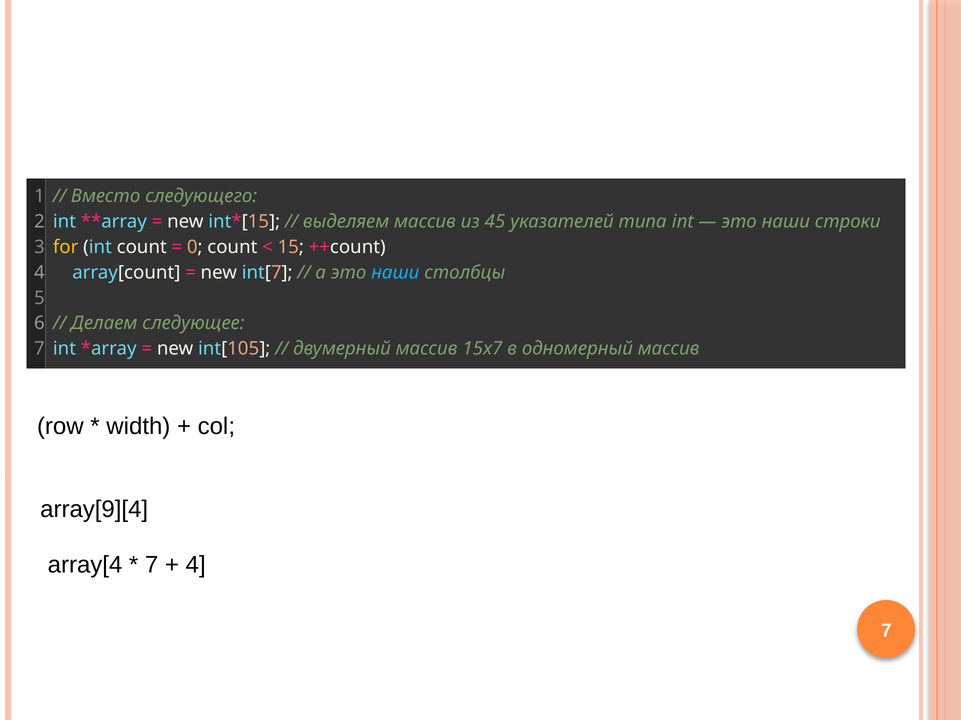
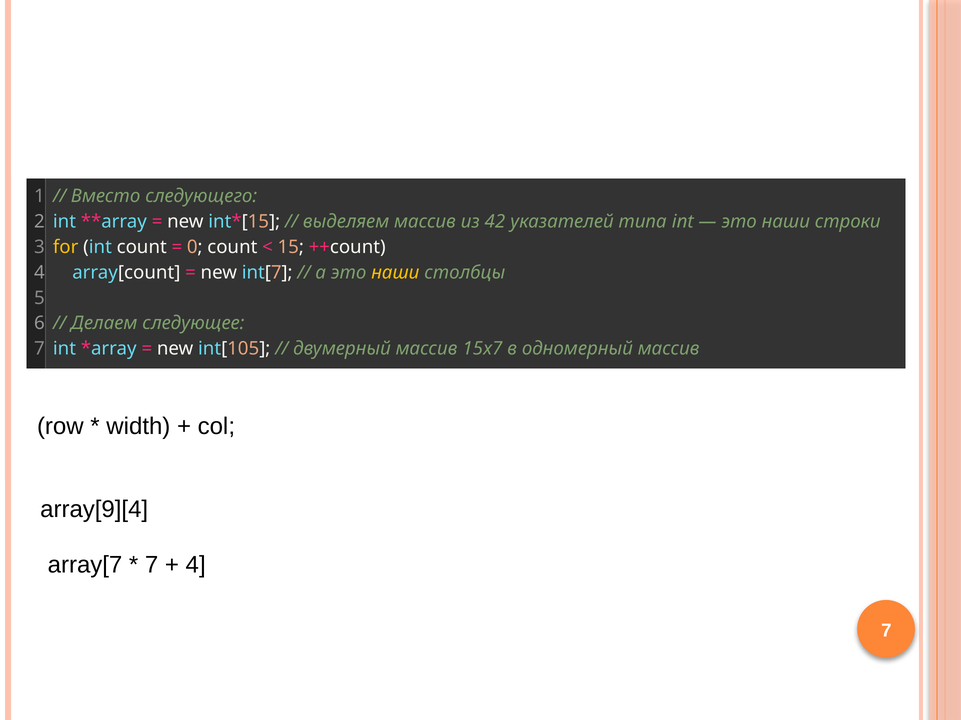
45: 45 -> 42 (495, 222)
наши colour: light blue -> yellow (395, 273)
array[4: array[4 -> array[7 (85, 566)
